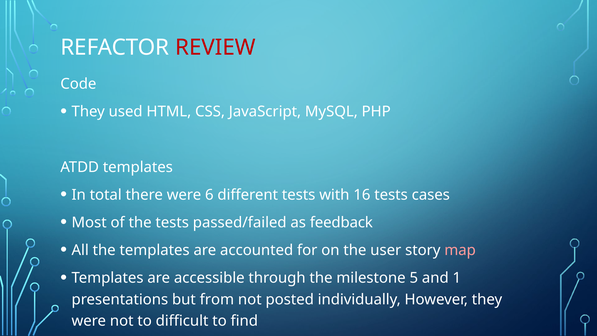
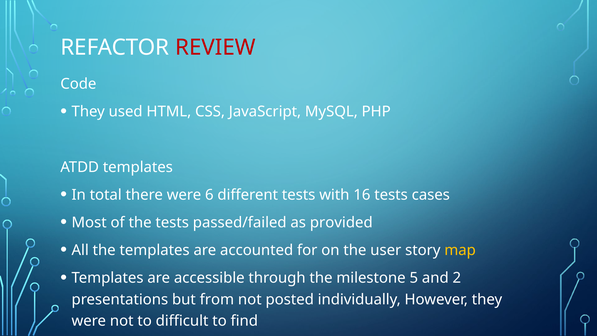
feedback: feedback -> provided (341, 222)
map colour: pink -> yellow (460, 250)
1: 1 -> 2 (457, 278)
